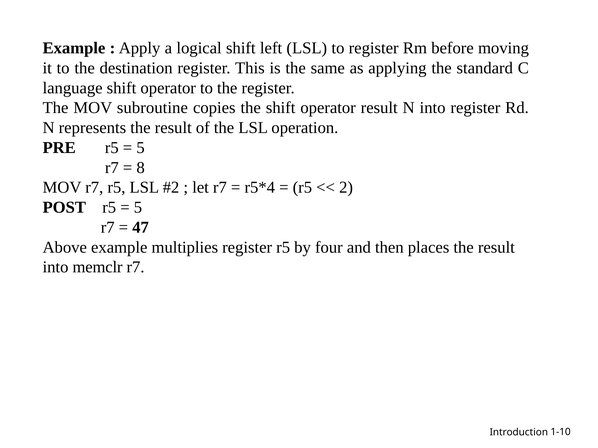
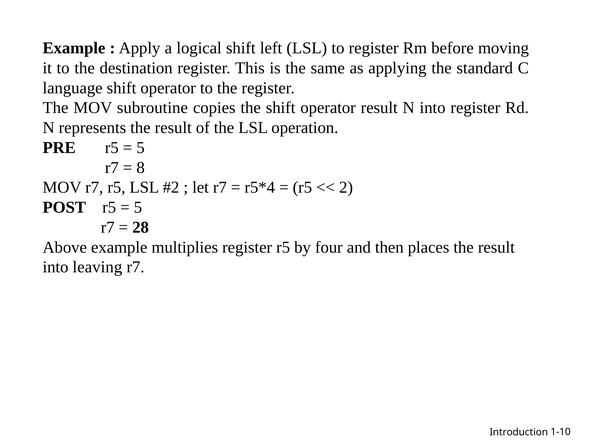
47: 47 -> 28 (141, 228)
memclr: memclr -> leaving (97, 267)
